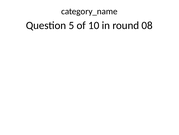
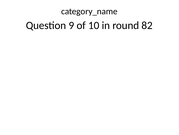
5: 5 -> 9 (71, 25)
08: 08 -> 82 (147, 25)
